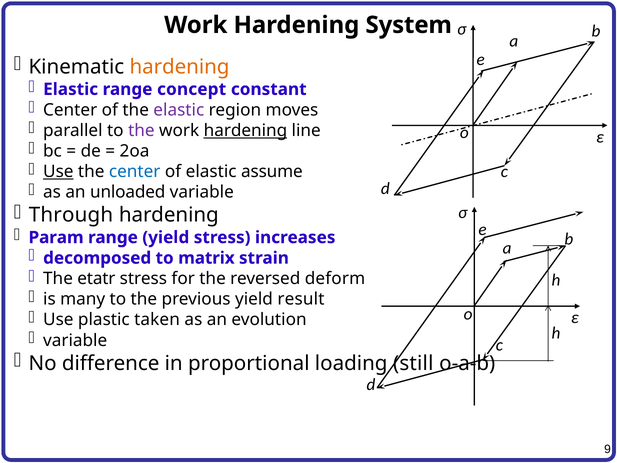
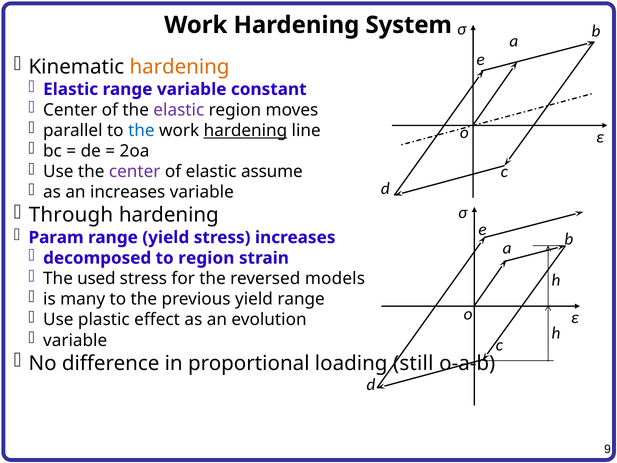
range concept: concept -> variable (192, 89)
the colour: purple -> blue (141, 130)
Use underline: present -> none (58, 172)
center colour: blue -> purple (135, 172)
an unloaded: unloaded -> increases (128, 192)
to matrix: matrix -> region (206, 258)
etatr: etatr -> used (96, 279)
deform: deform -> models (335, 279)
yield result: result -> range (301, 299)
taken: taken -> effect (157, 320)
